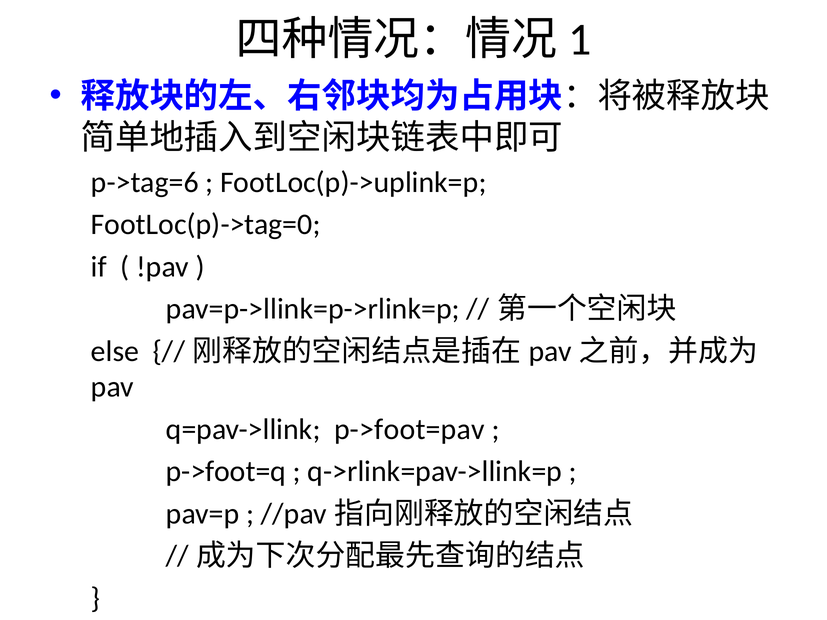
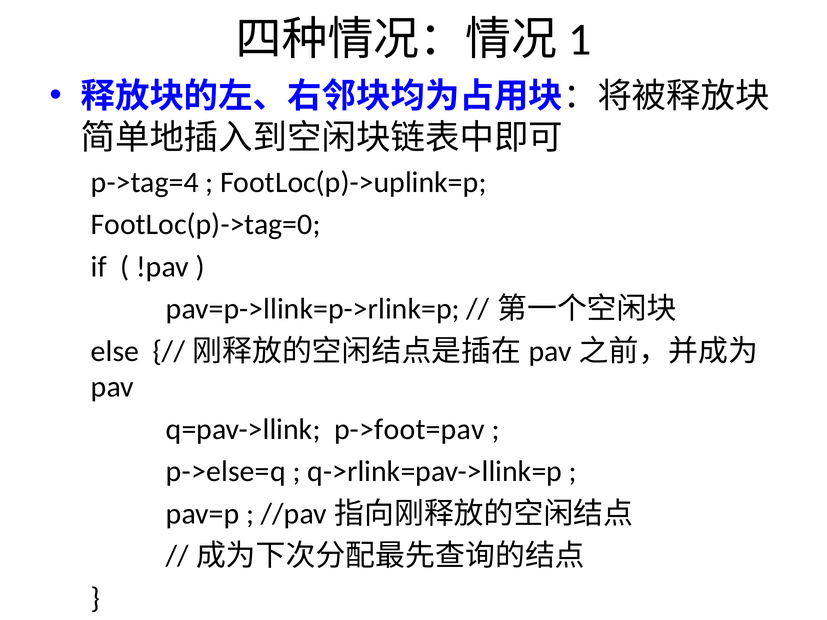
p->tag=6: p->tag=6 -> p->tag=4 (145, 182)
p->foot=q: p->foot=q -> p->else=q (226, 472)
